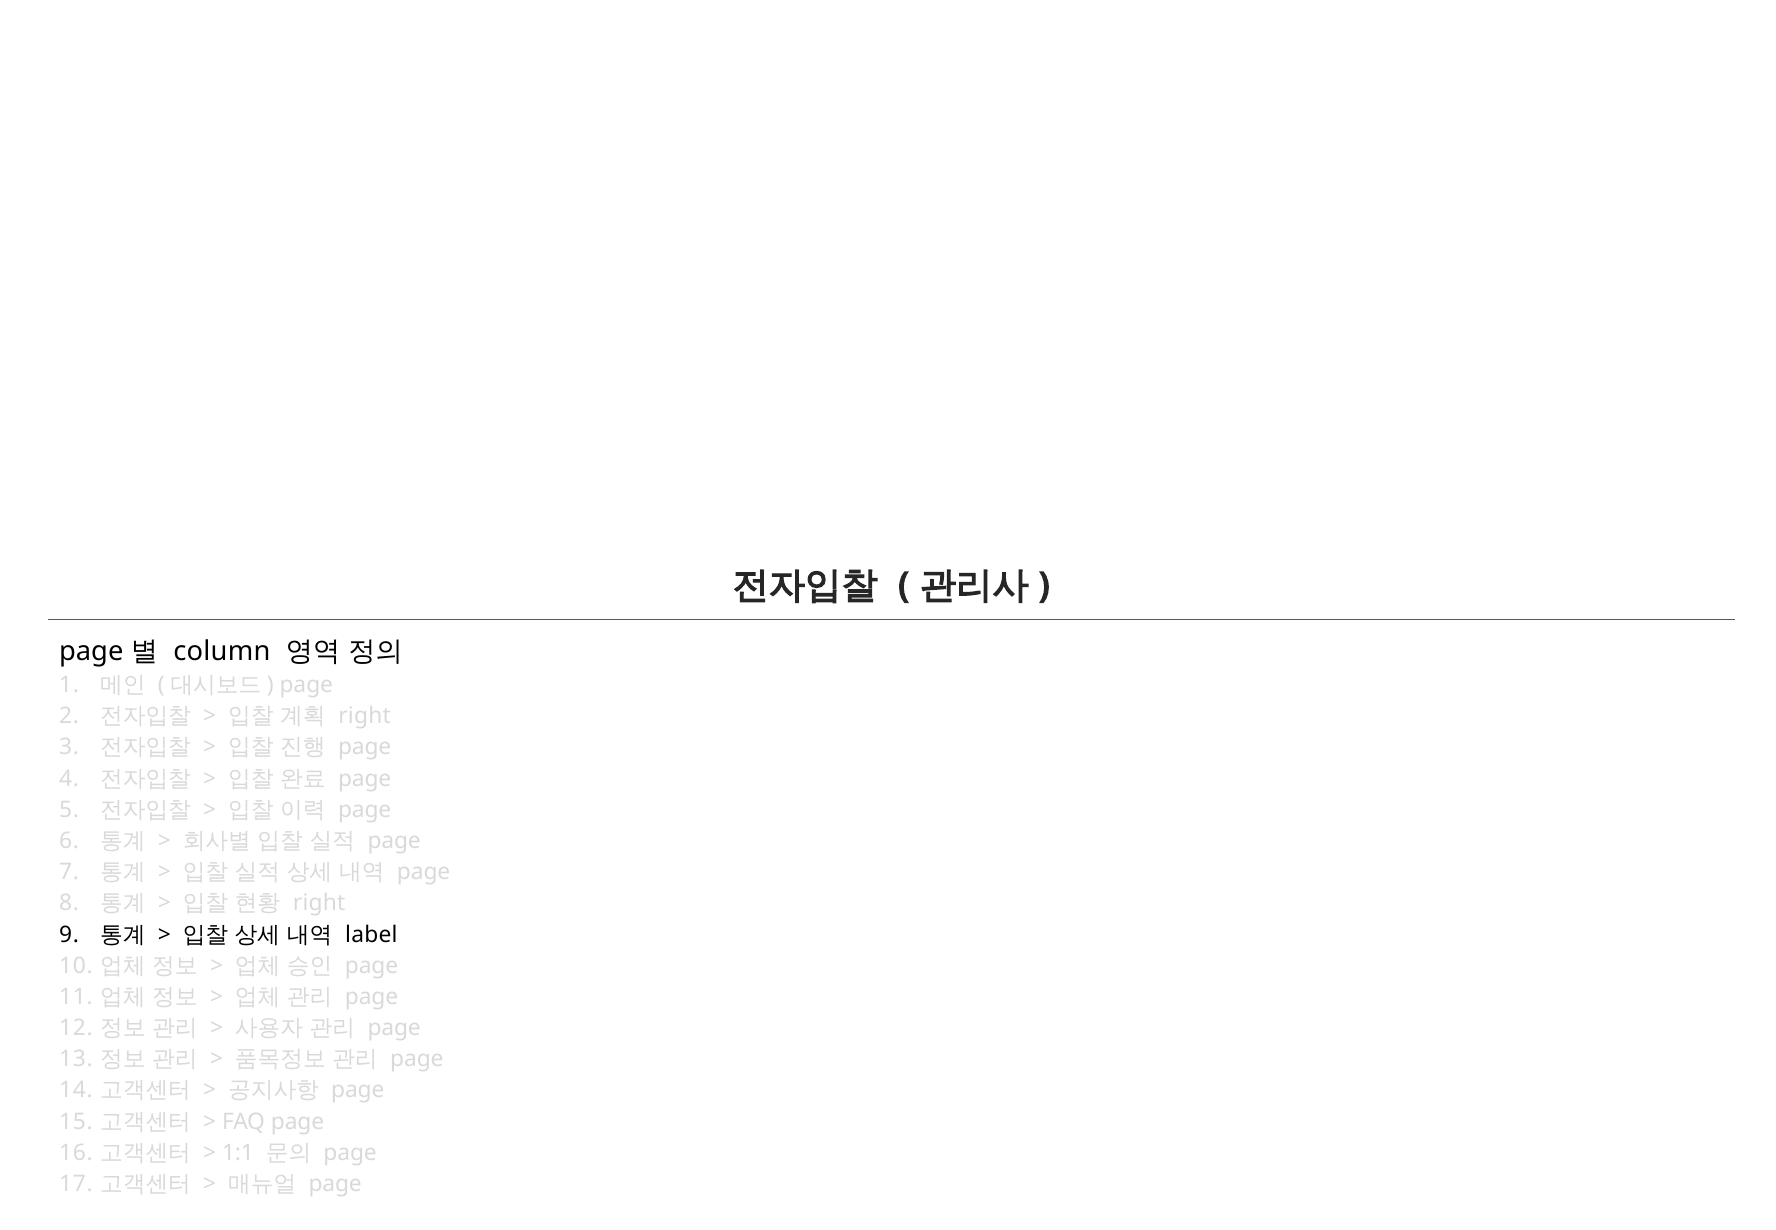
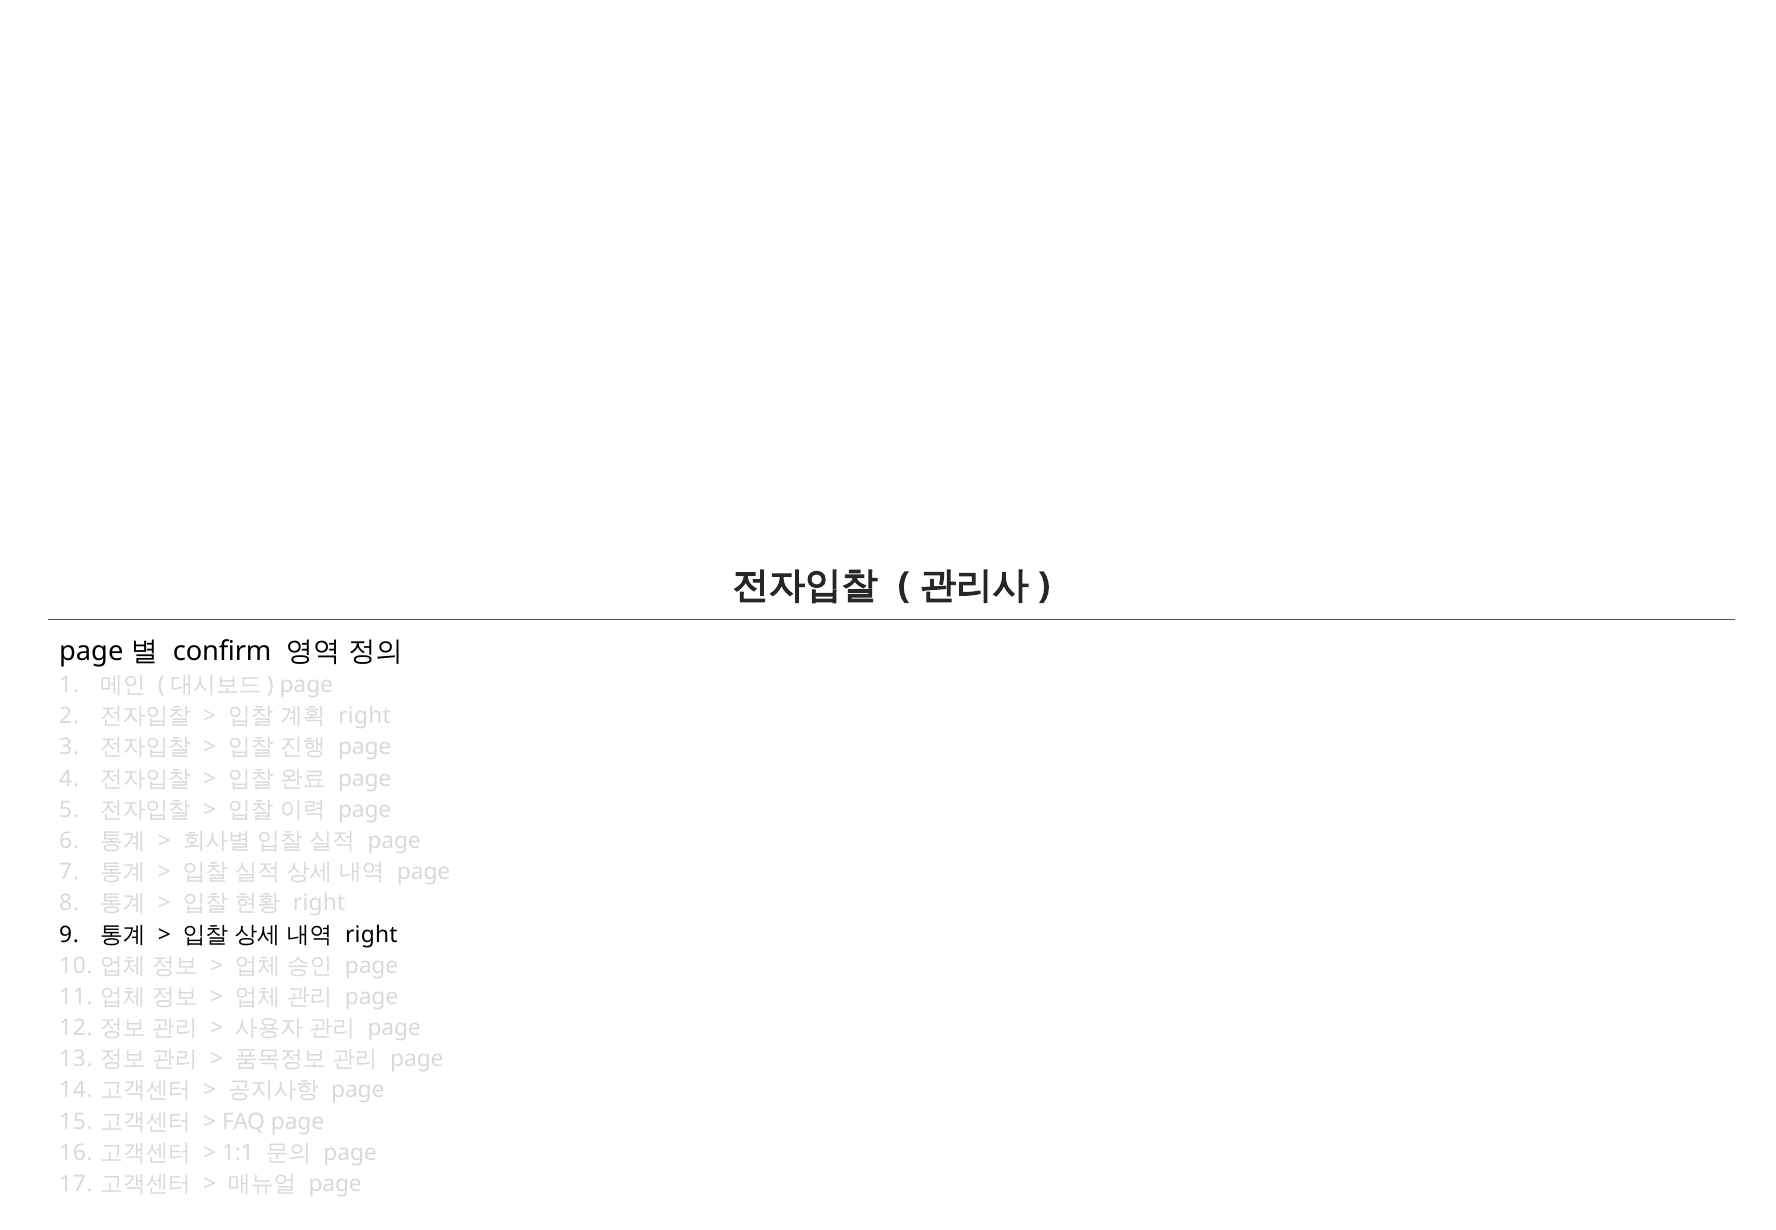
column: column -> confirm (222, 651)
label: label -> right (371, 934)
